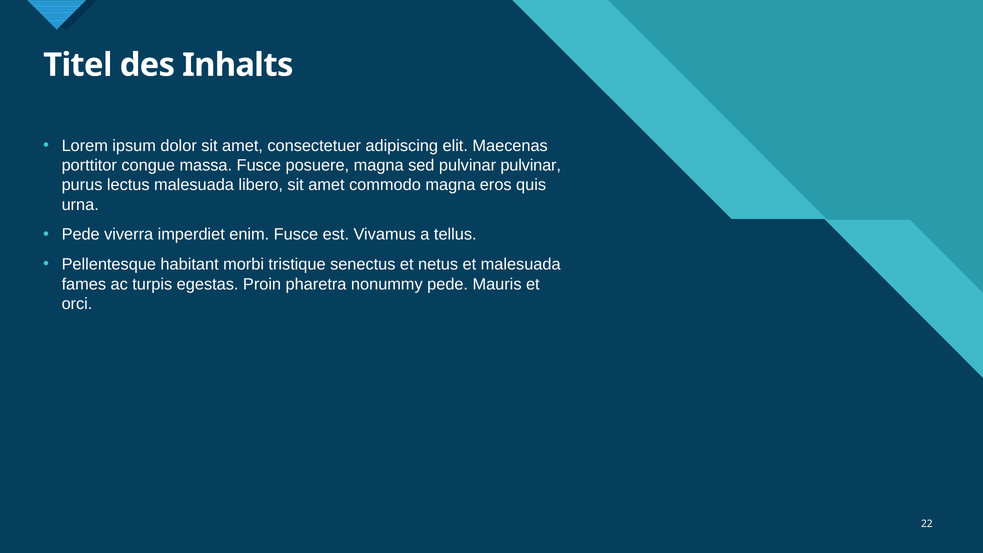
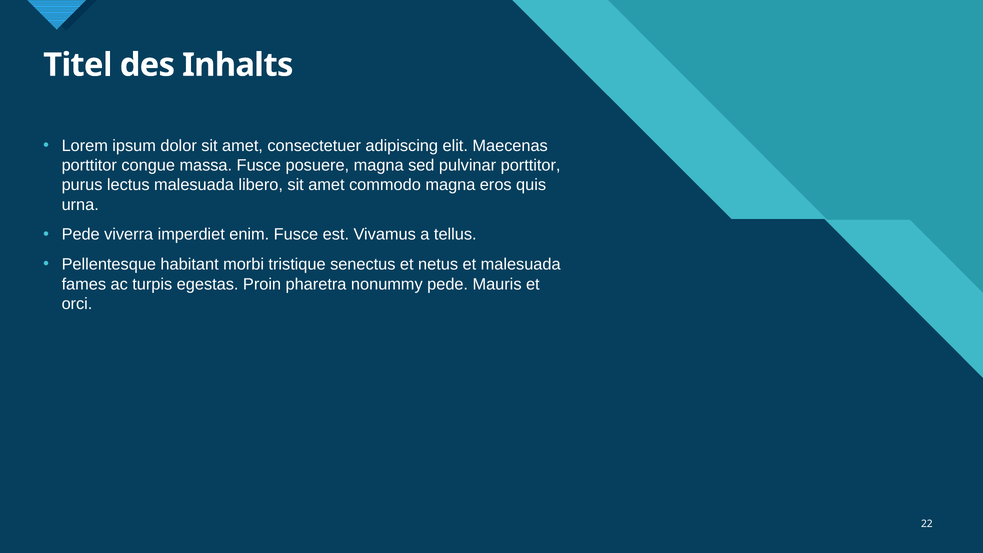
pulvinar pulvinar: pulvinar -> porttitor (531, 165)
